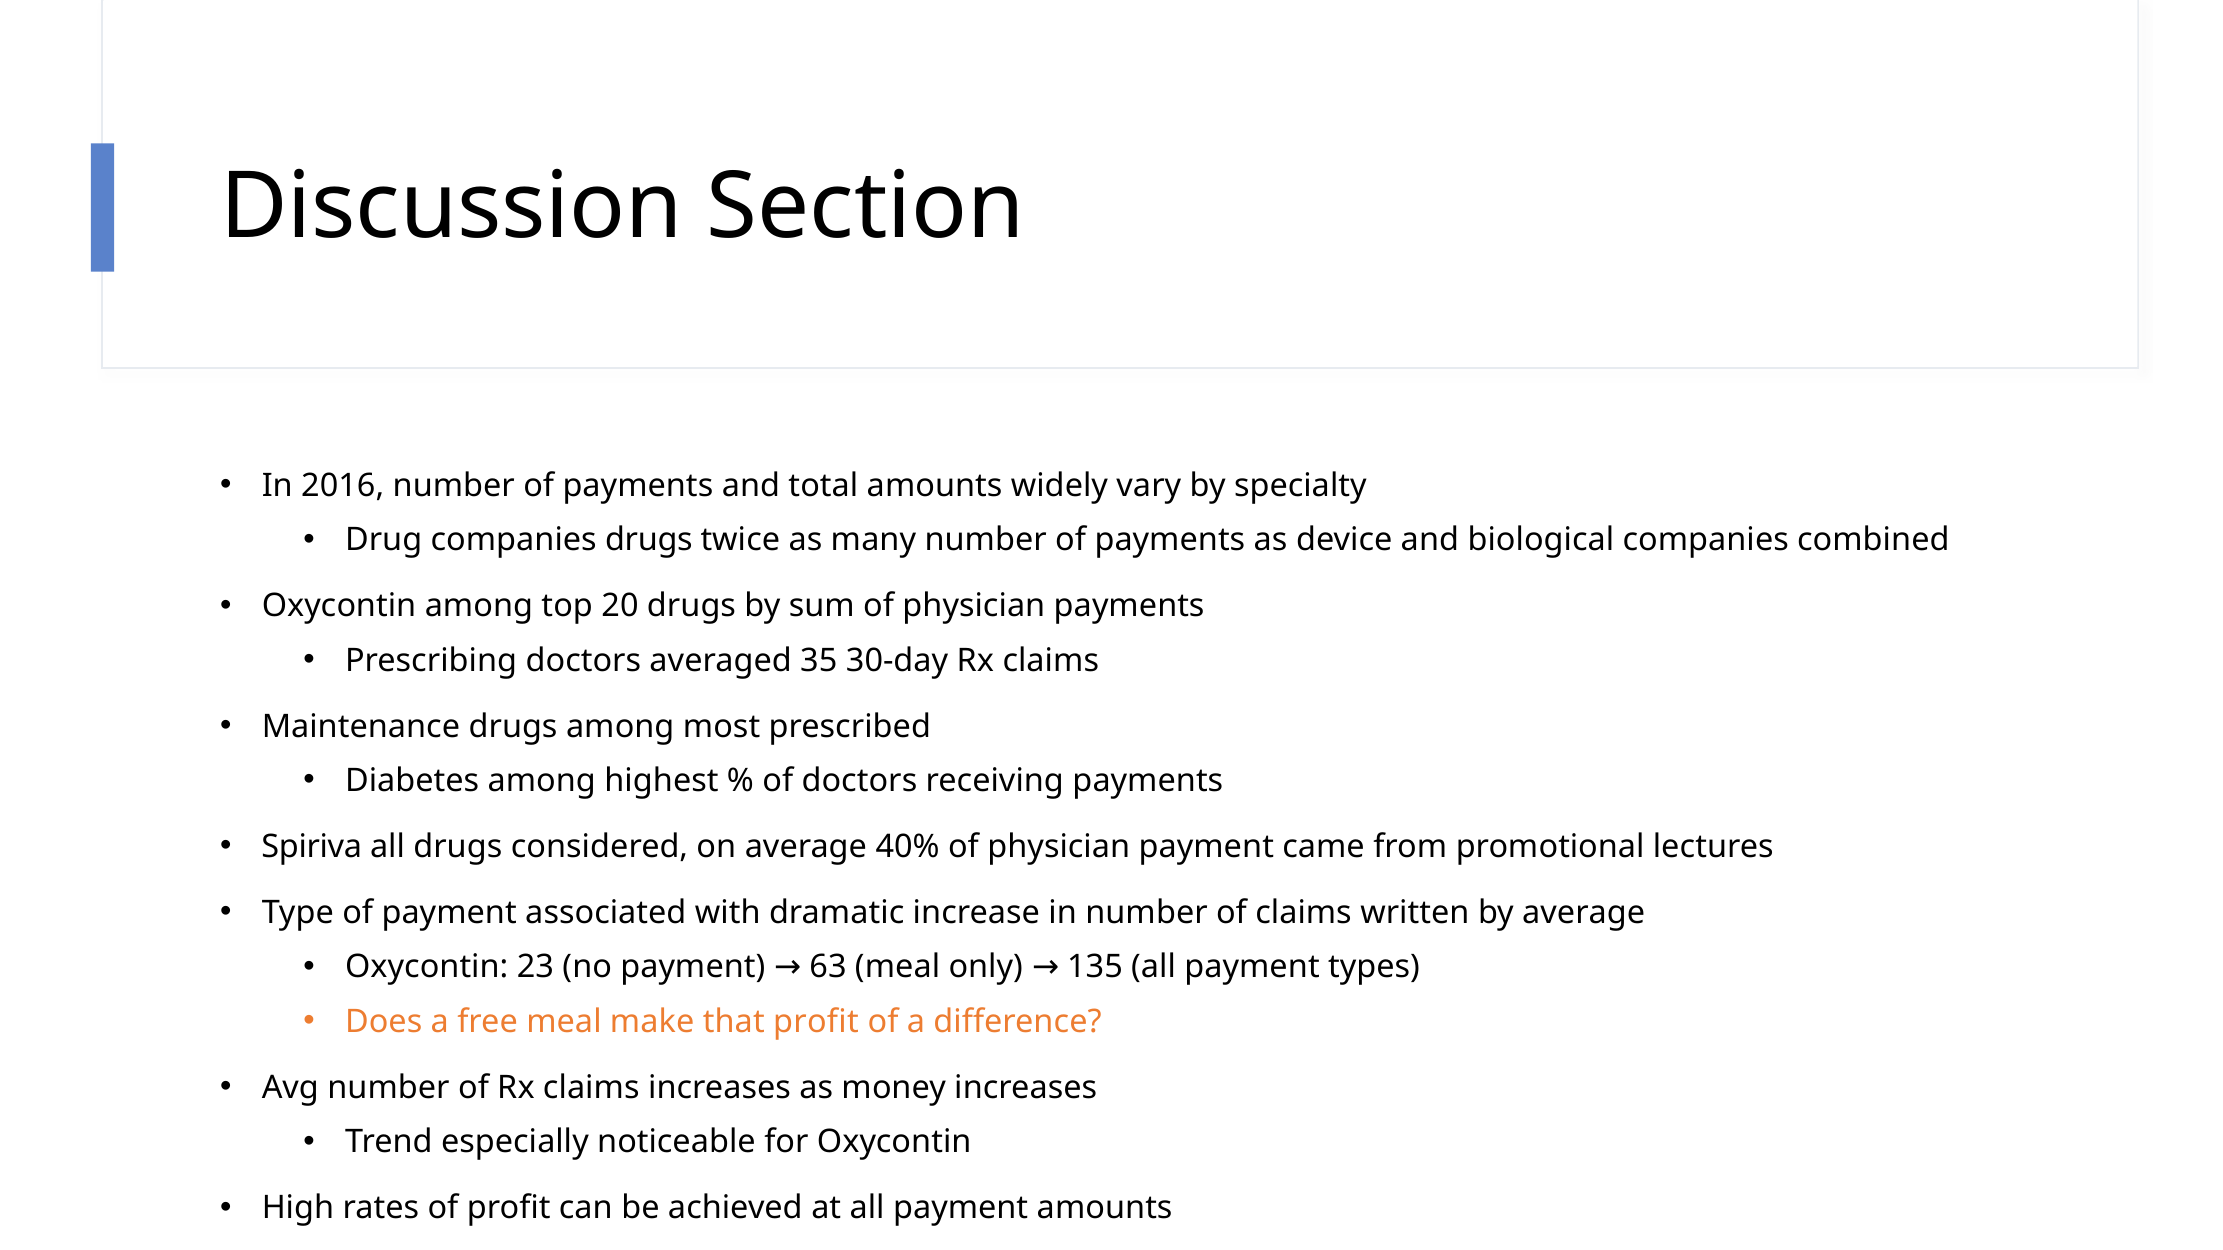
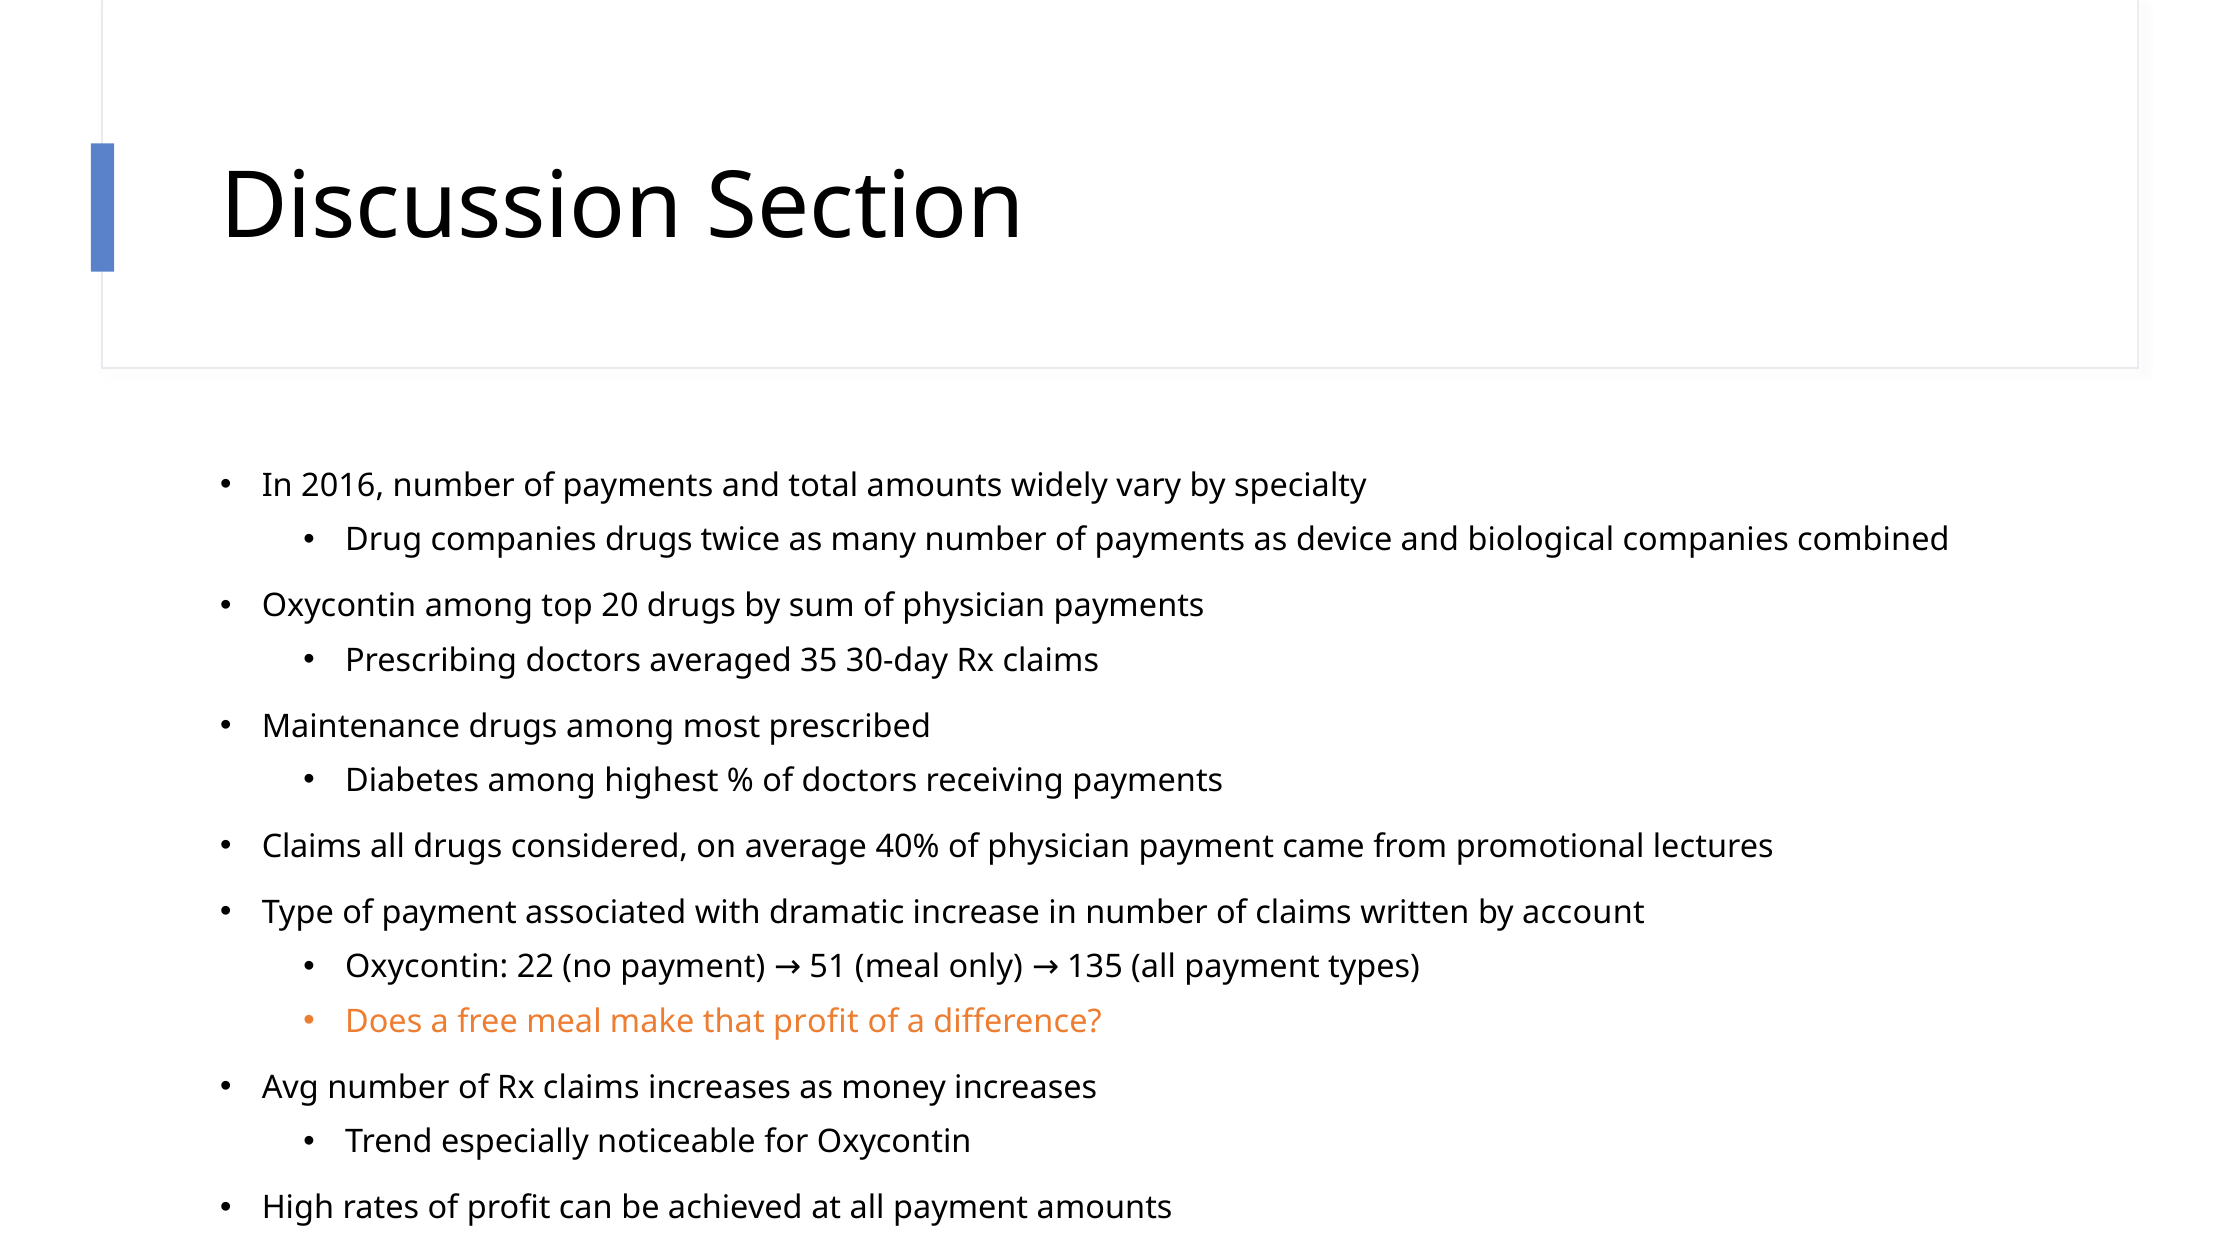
Spiriva: Spiriva -> Claims (312, 847)
by average: average -> account (1584, 913)
23: 23 -> 22 (535, 968)
63: 63 -> 51 (828, 968)
